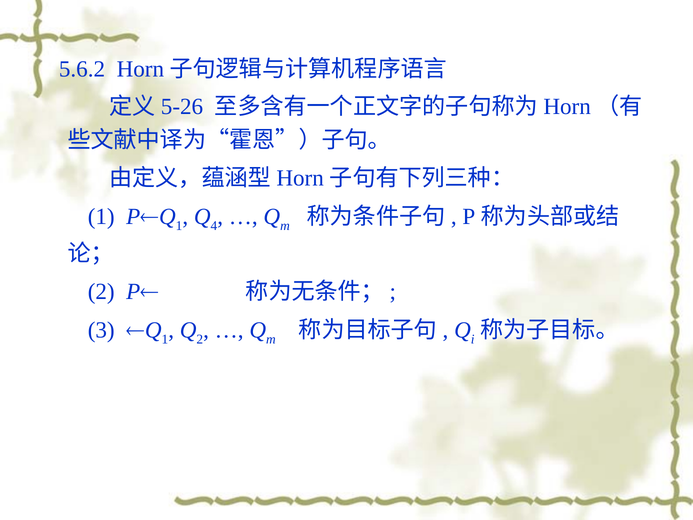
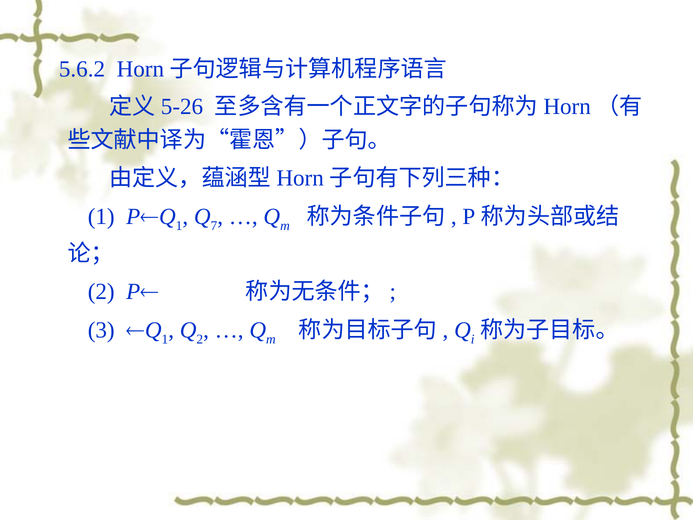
4: 4 -> 7 (214, 226)
